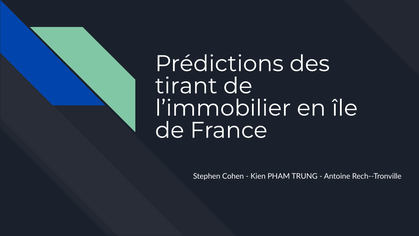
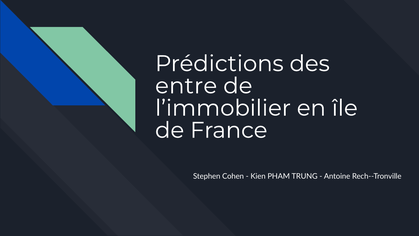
tirant: tirant -> entre (186, 86)
